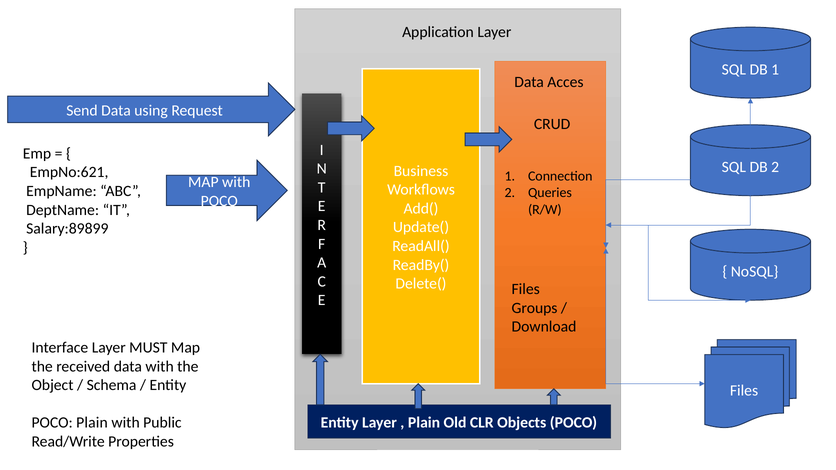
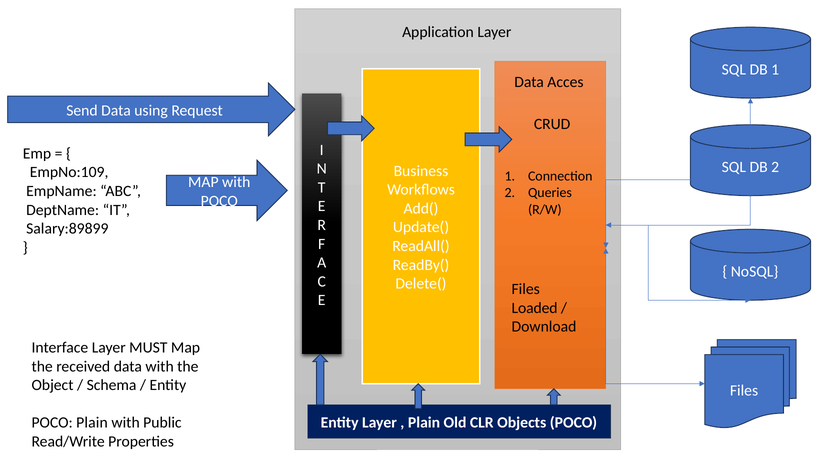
EmpNo:621: EmpNo:621 -> EmpNo:109 (69, 172)
Groups: Groups -> Loaded (535, 308)
